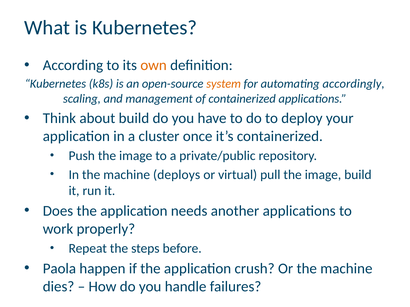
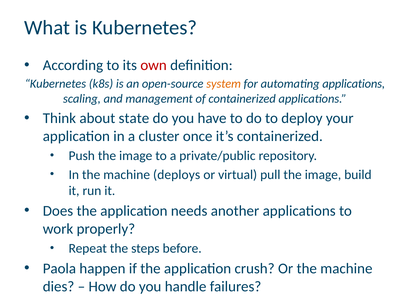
own colour: orange -> red (154, 65)
automating accordingly: accordingly -> applications (354, 84)
about build: build -> state (134, 119)
